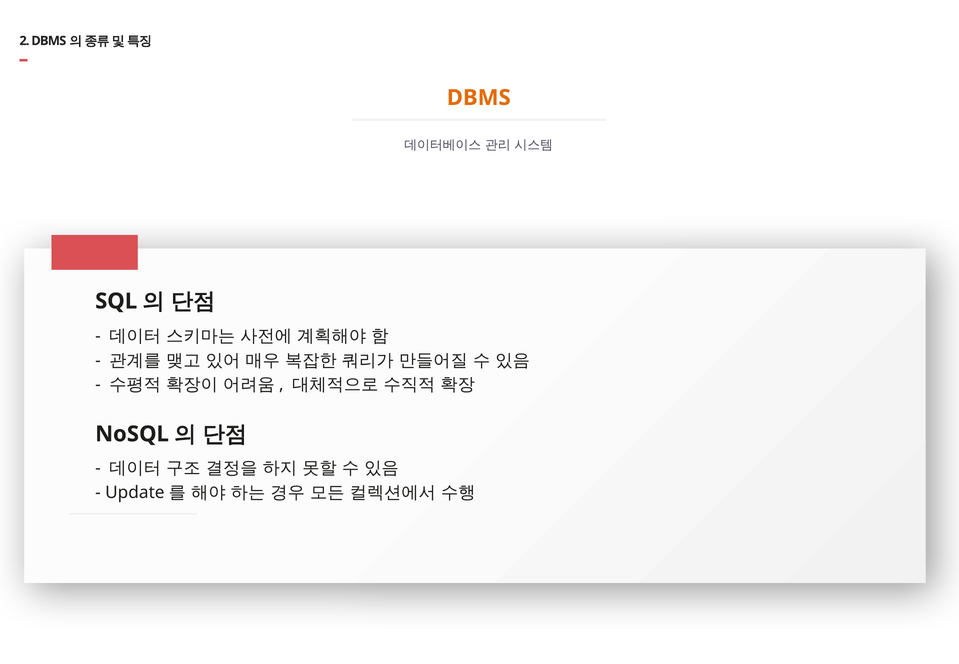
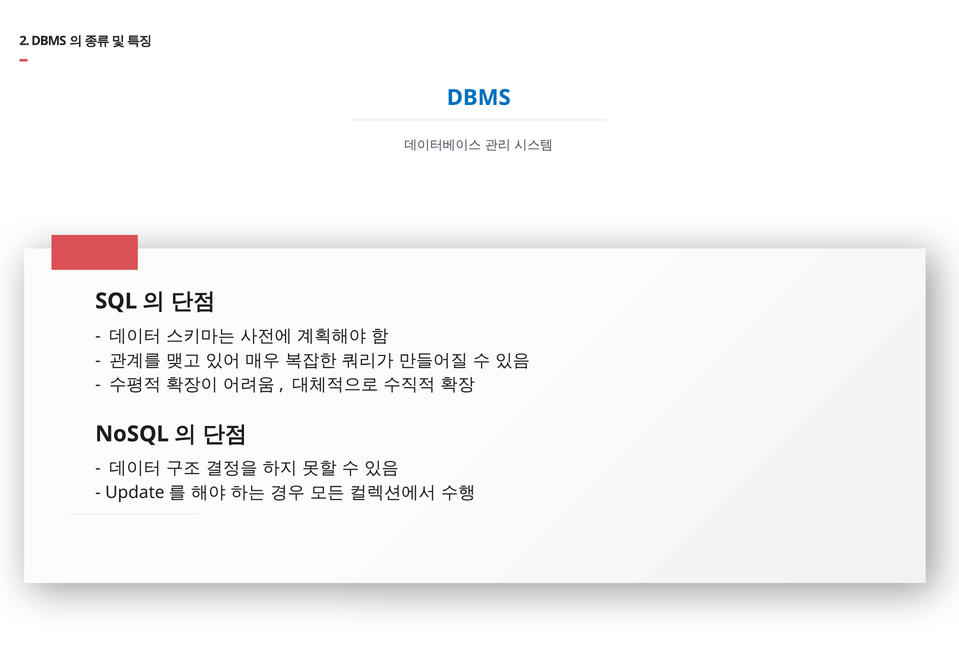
DBMS colour: orange -> blue (479, 98)
